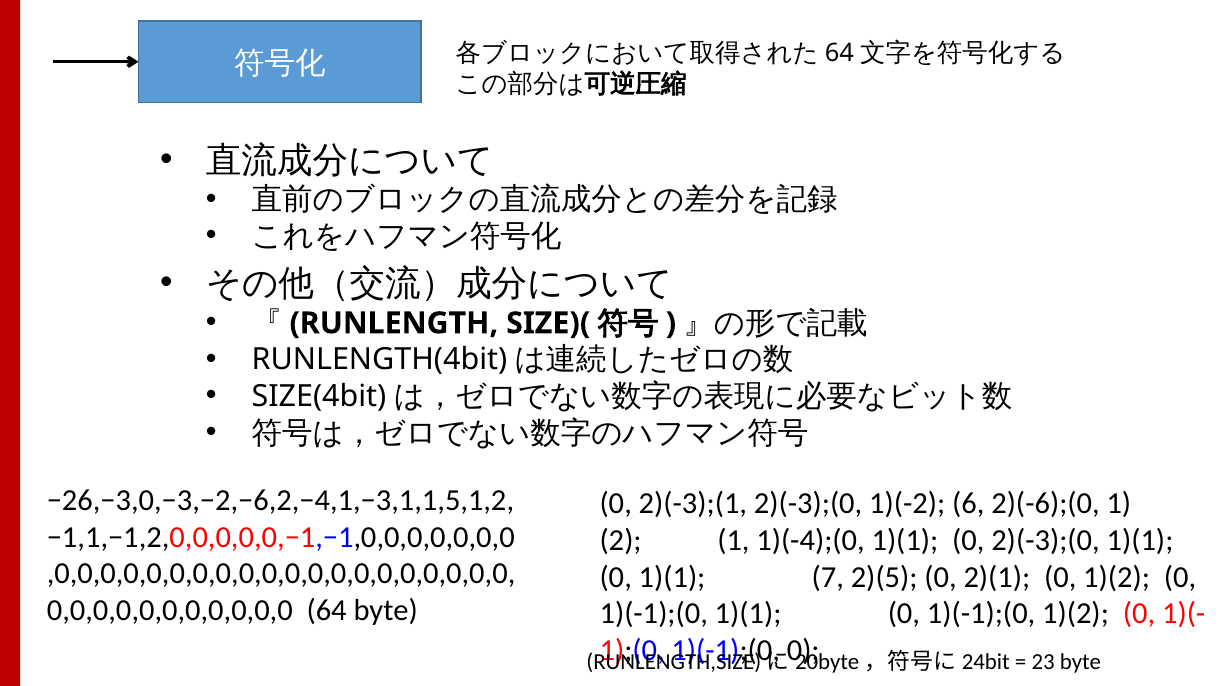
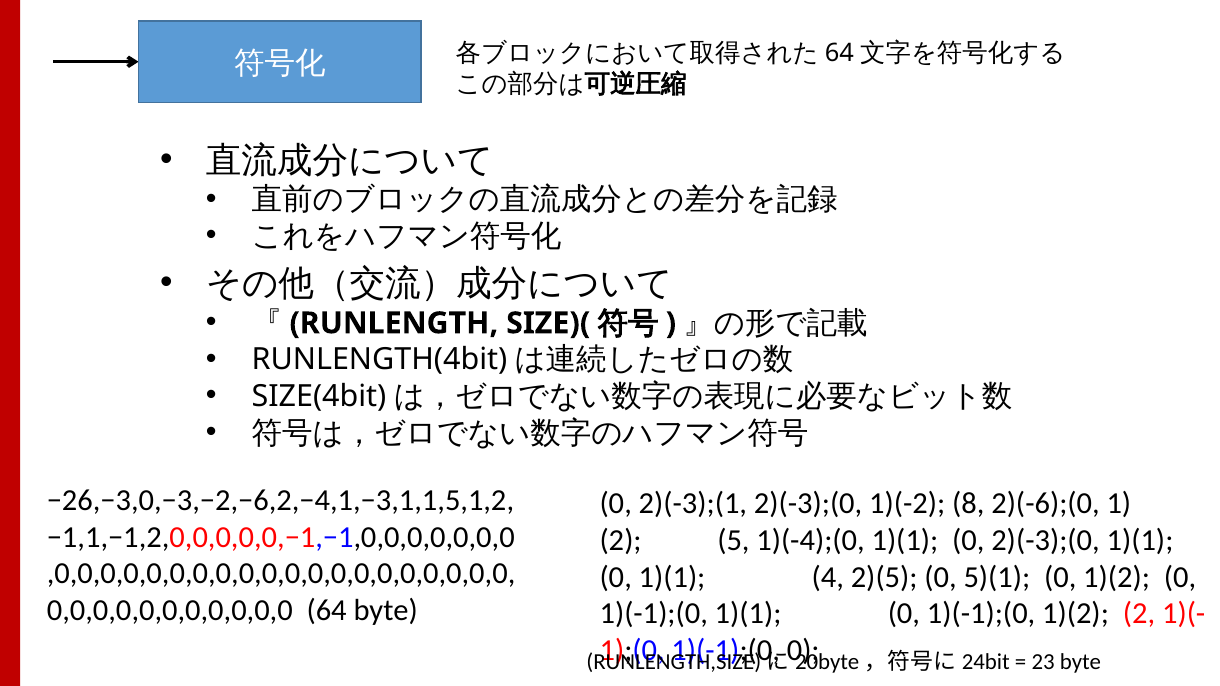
6: 6 -> 8 (968, 504)
1: 1 -> 5 (733, 541)
7: 7 -> 4 (828, 577)
2)(1: 2)(1 -> 5)(1 (997, 577)
1)(-1);(0 1)(2 0: 0 -> 2 (1139, 614)
